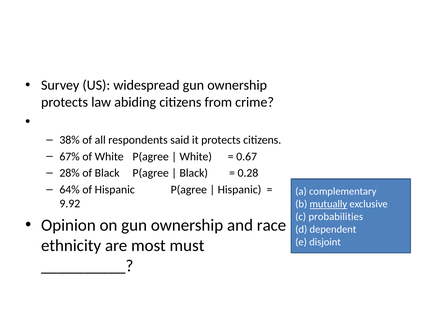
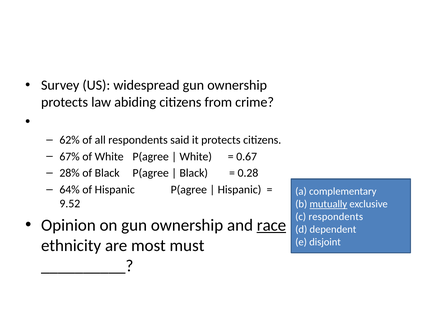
38%: 38% -> 62% (70, 140)
9.92: 9.92 -> 9.52 (70, 204)
c probabilities: probabilities -> respondents (336, 216)
race underline: none -> present (271, 225)
